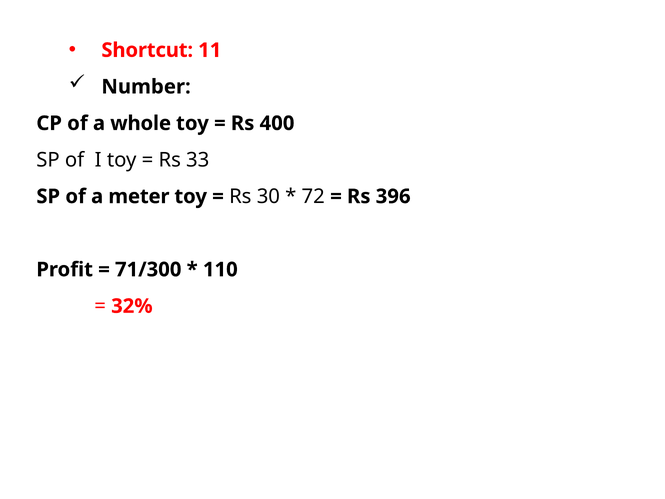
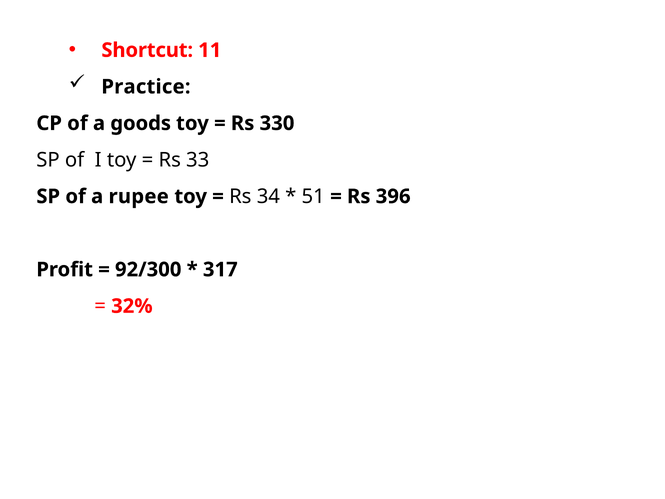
Number: Number -> Practice (146, 87)
whole: whole -> goods (141, 123)
400: 400 -> 330 (277, 123)
meter: meter -> rupee (139, 196)
30: 30 -> 34 (268, 196)
72: 72 -> 51 (313, 196)
71/300: 71/300 -> 92/300 (148, 269)
110: 110 -> 317 (220, 269)
